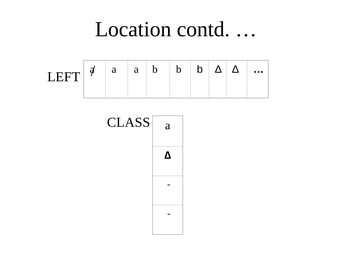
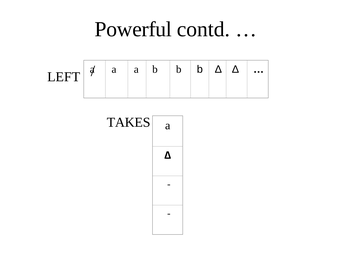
Location: Location -> Powerful (133, 29)
CLASS: CLASS -> TAKES (129, 122)
